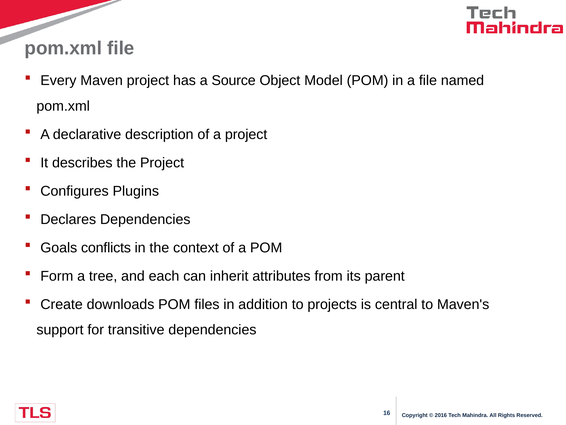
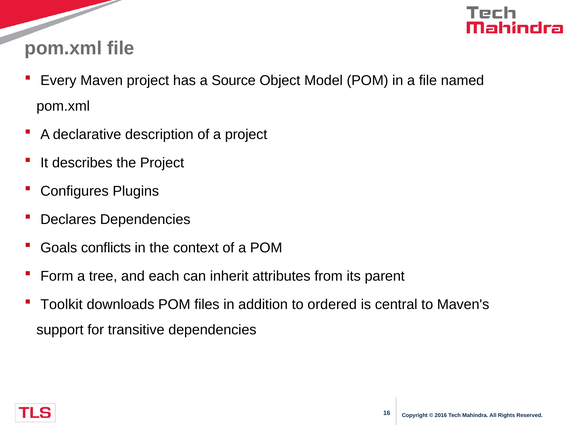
Create: Create -> Toolkit (61, 304)
projects: projects -> ordered (332, 304)
